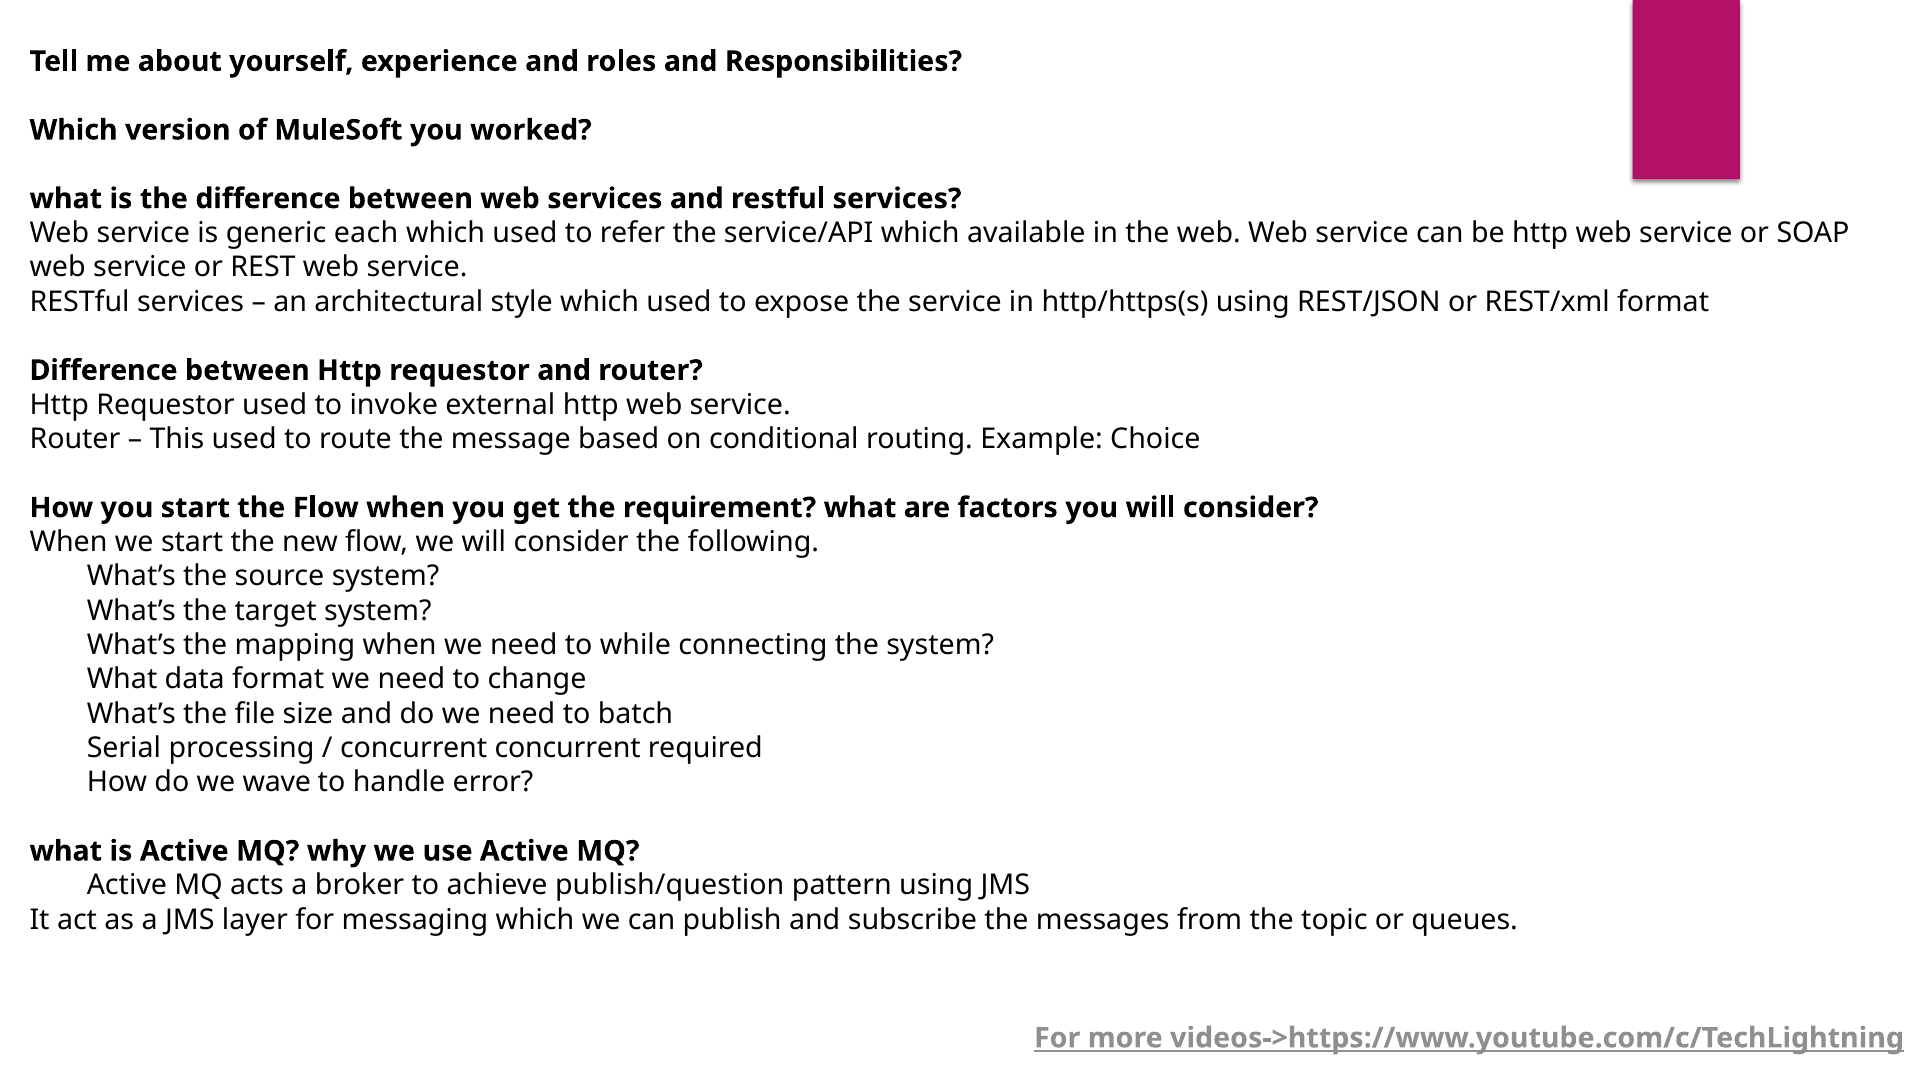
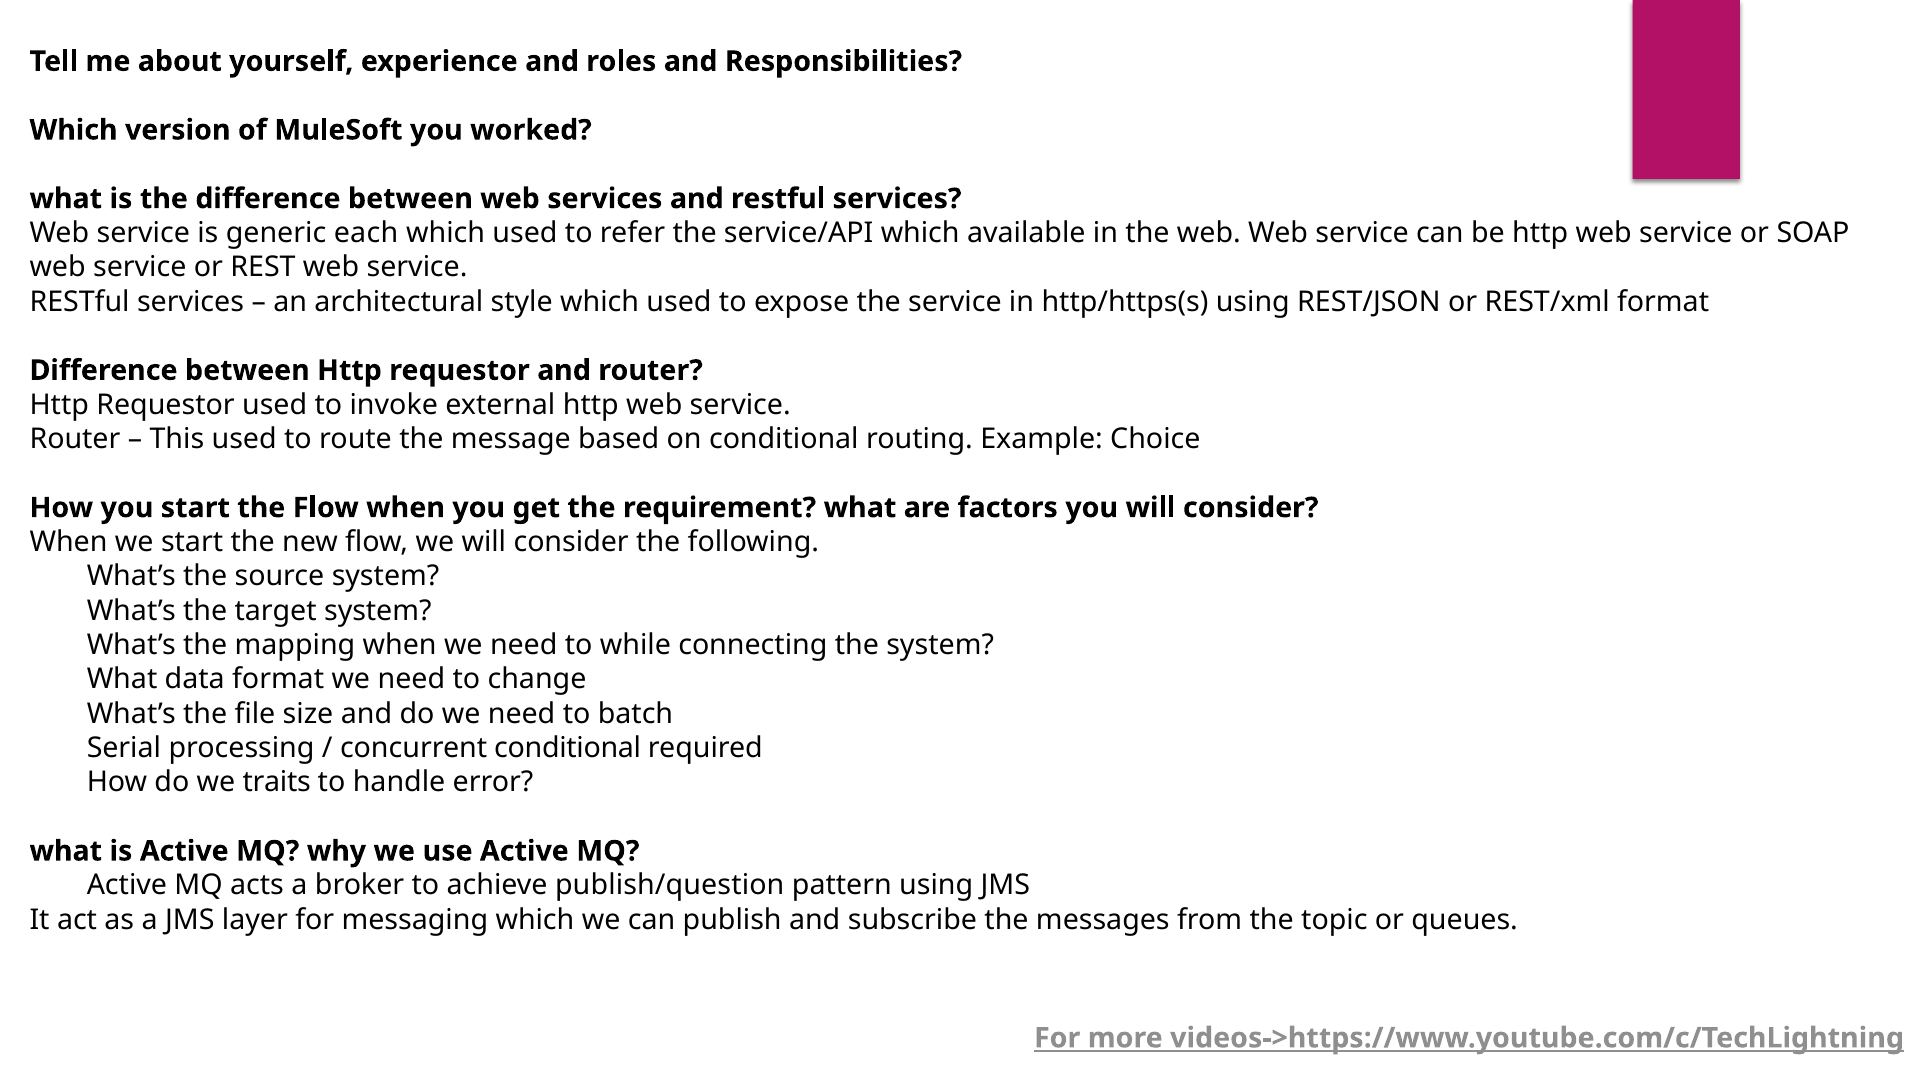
concurrent concurrent: concurrent -> conditional (568, 748)
wave: wave -> traits (277, 782)
